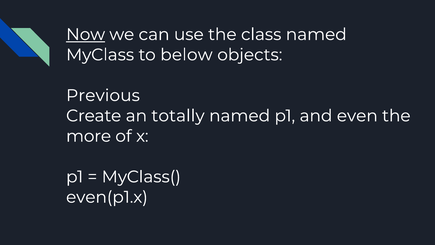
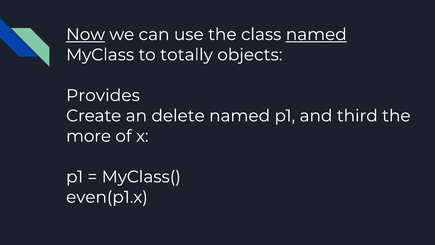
named underline: none -> present (316, 34)
below: below -> totally (186, 55)
Previous: Previous -> Provides (103, 95)
totally: totally -> delete (178, 116)
even: even -> third (357, 116)
